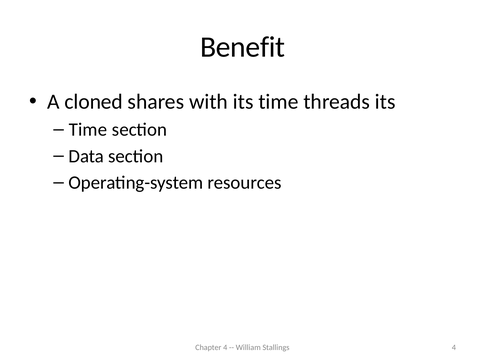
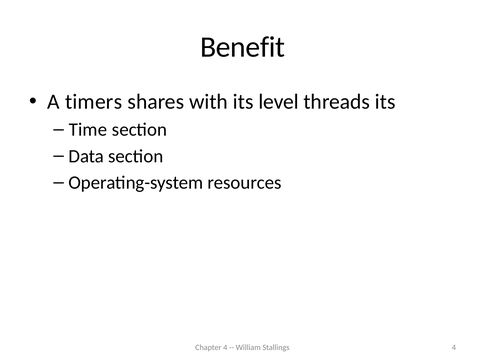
cloned: cloned -> timers (94, 102)
its time: time -> level (279, 102)
